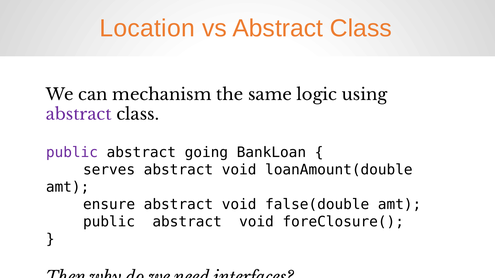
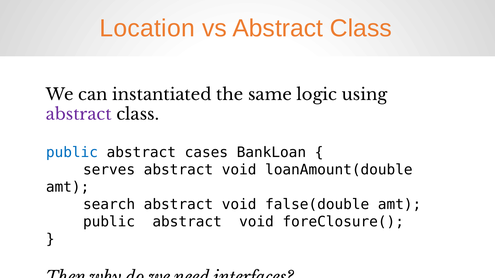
mechanism: mechanism -> instantiated (162, 95)
public colour: purple -> blue (72, 153)
going: going -> cases (206, 153)
ensure: ensure -> search (109, 205)
